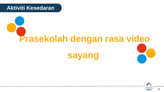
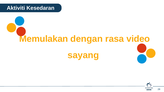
Prasekolah: Prasekolah -> Memulakan (44, 39)
